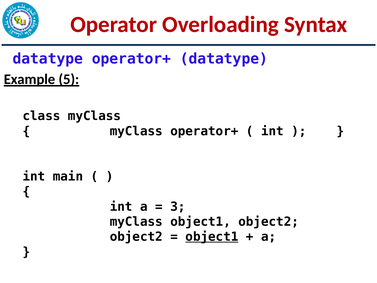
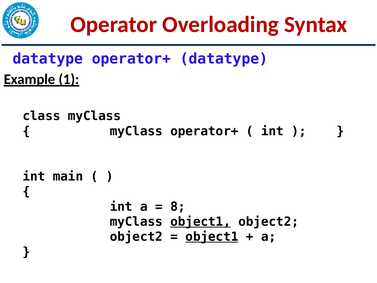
5: 5 -> 1 (69, 79)
3: 3 -> 8 (178, 206)
object1 underline: none -> present (201, 222)
